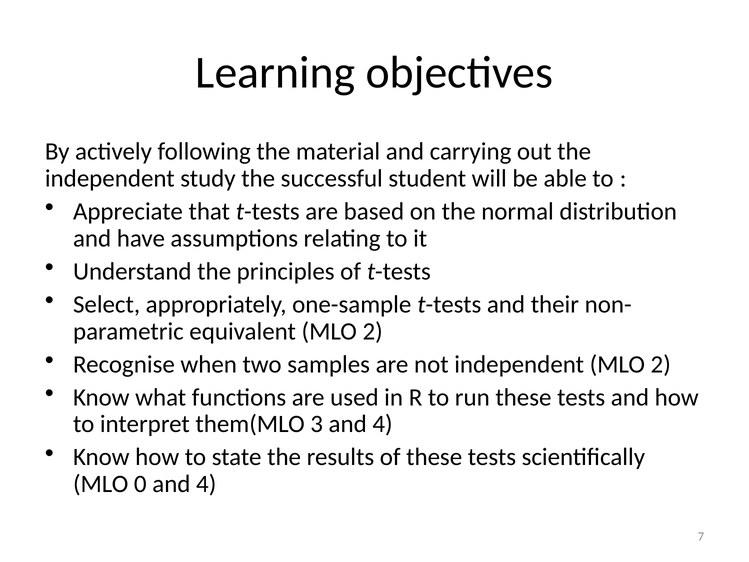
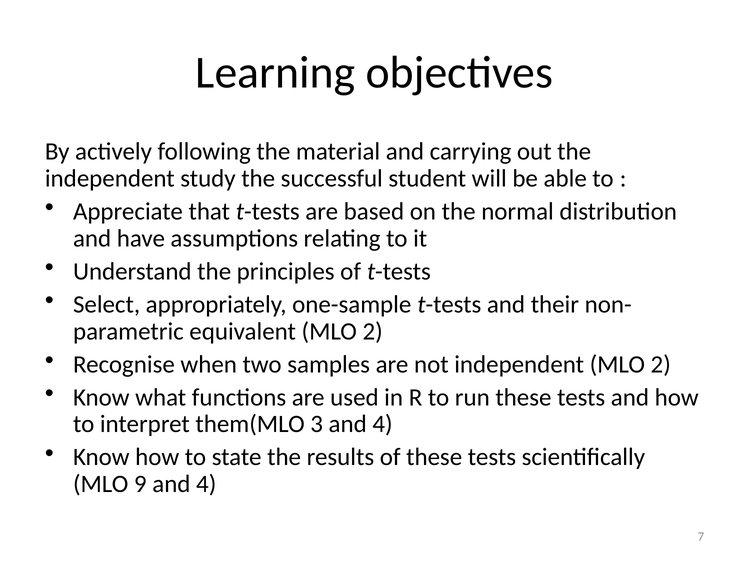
0: 0 -> 9 (140, 484)
